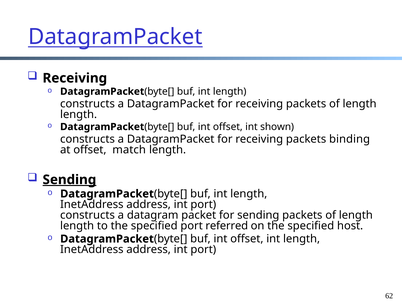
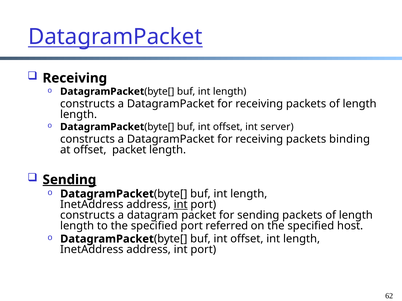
shown: shown -> server (277, 127)
offset match: match -> packet (129, 150)
int underline: none -> present (181, 205)
